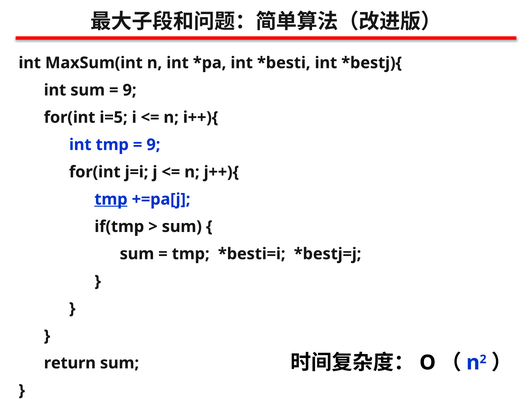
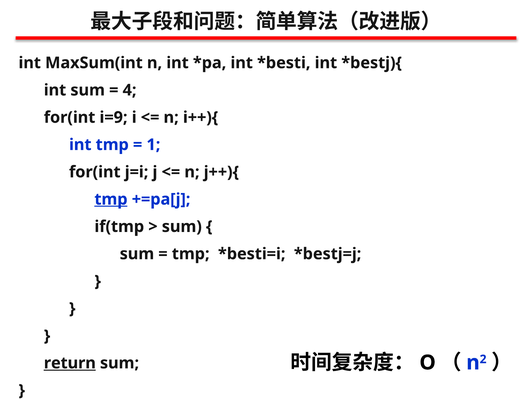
9: 9 -> 4 (130, 90)
i=5: i=5 -> i=9 (114, 117)
9: 9 -> 1 (153, 145)
return underline: none -> present (70, 363)
